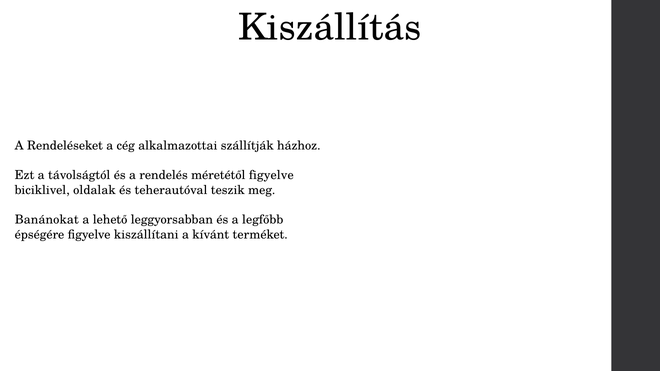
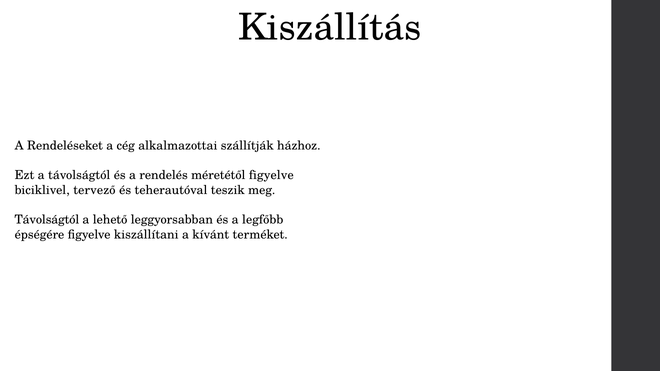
oldalak: oldalak -> tervező (94, 190)
Banánokat: Banánokat -> Távolságtól (47, 220)
